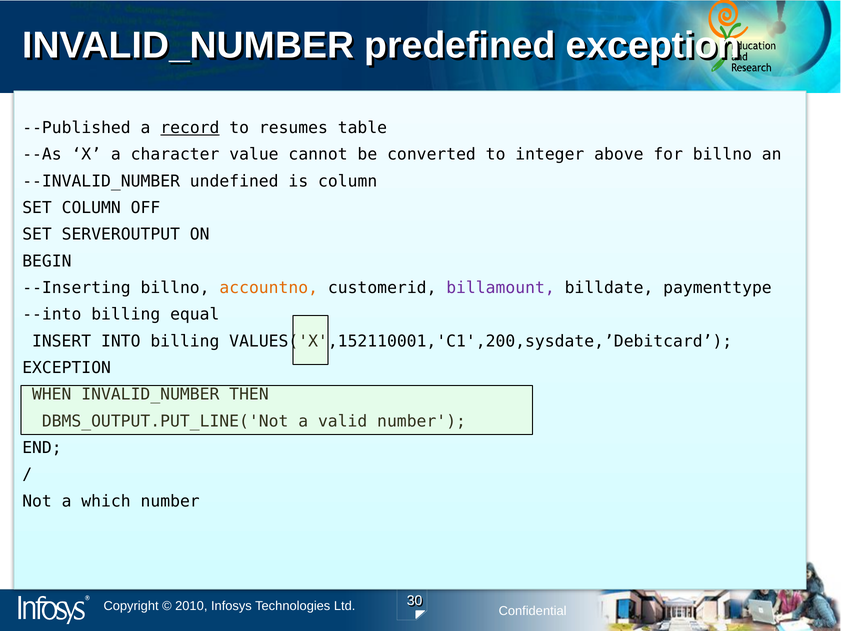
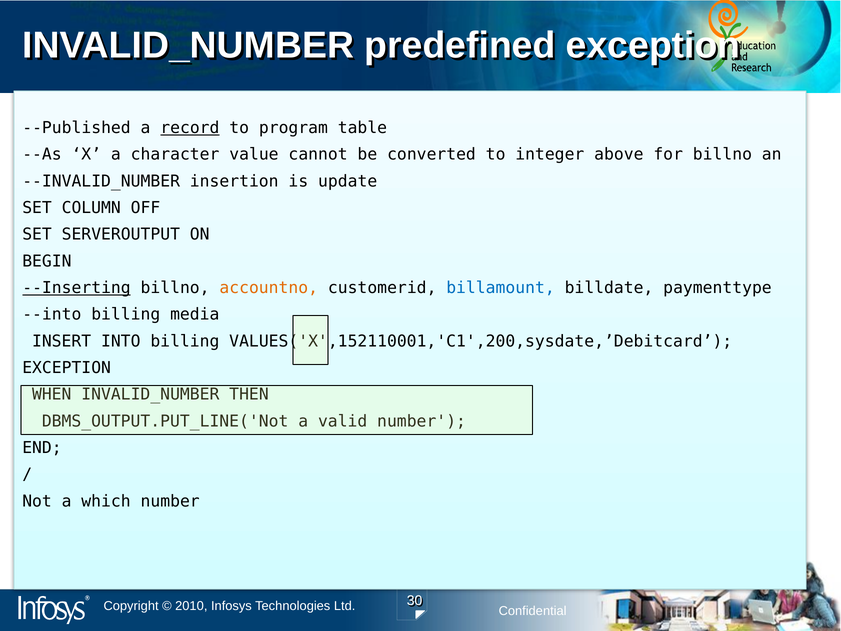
resumes: resumes -> program (293, 128)
undefined: undefined -> insertion (234, 181)
is column: column -> update (348, 181)
--Inserting underline: none -> present (76, 288)
billamount colour: purple -> blue (501, 288)
equal: equal -> media (195, 314)
